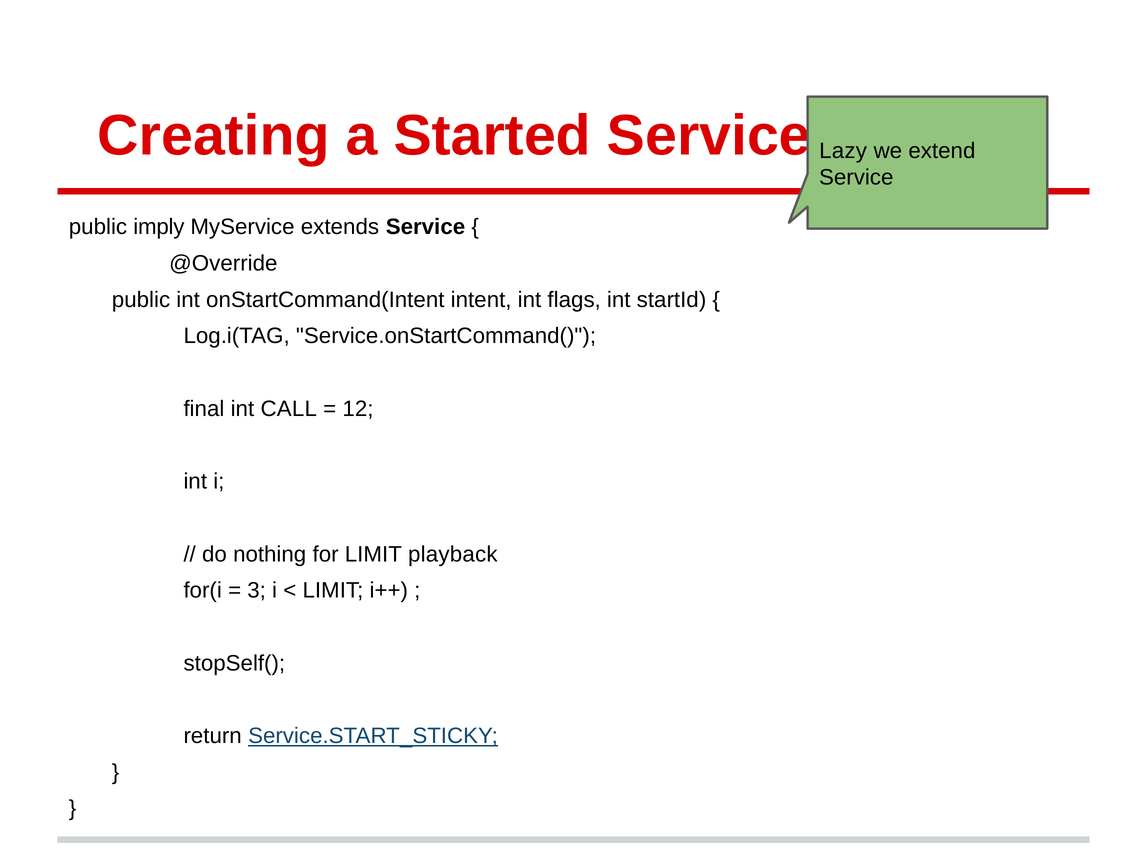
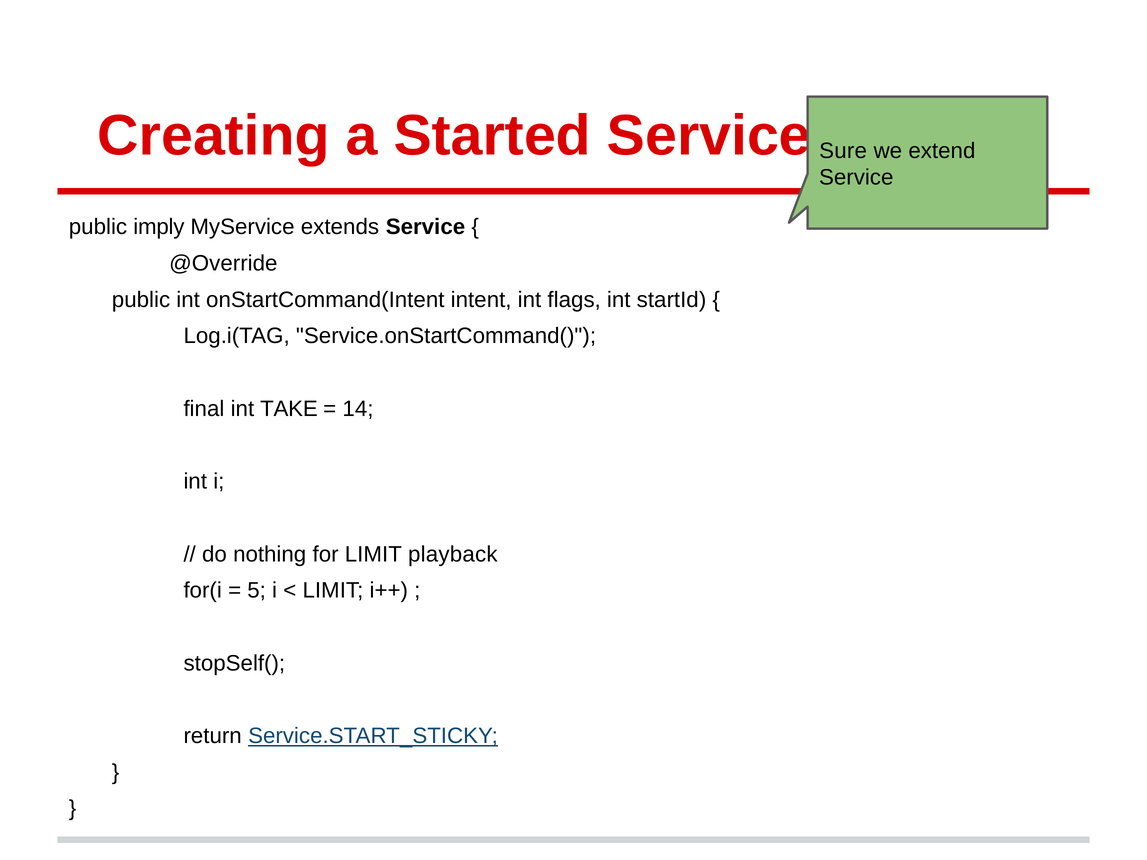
Lazy: Lazy -> Sure (843, 151)
CALL: CALL -> TAKE (289, 409)
12: 12 -> 14 (358, 409)
3: 3 -> 5 (257, 591)
